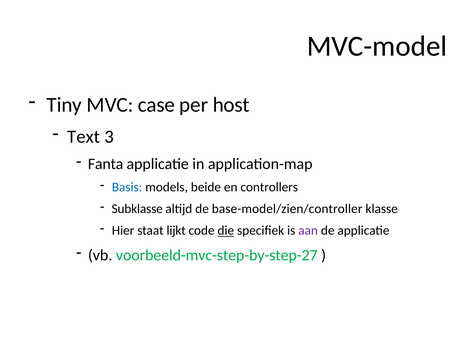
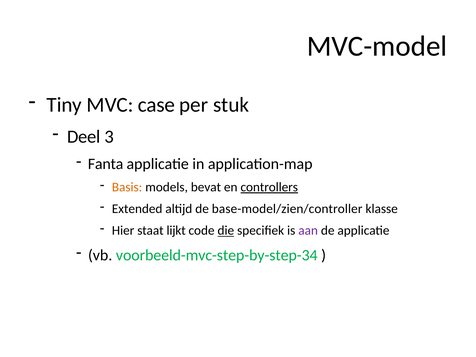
host: host -> stuk (231, 105)
Text: Text -> Deel (84, 137)
Basis colour: blue -> orange (127, 187)
beide: beide -> bevat (206, 187)
controllers underline: none -> present (269, 187)
Subklasse: Subklasse -> Extended (137, 209)
voorbeeld-mvc-step-by-step-27: voorbeeld-mvc-step-by-step-27 -> voorbeeld-mvc-step-by-step-34 (217, 255)
